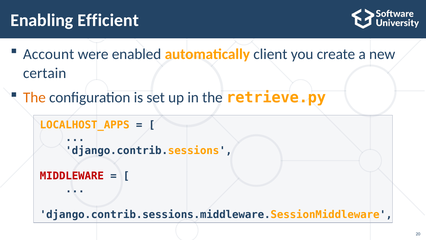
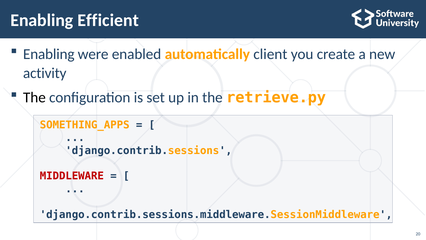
Account: Account -> Enabling (49, 54)
certain: certain -> activity (45, 73)
The colour: orange -> black (34, 97)
LOCALHOST_APPS: LOCALHOST_APPS -> SOMETHING_APPS (85, 125)
